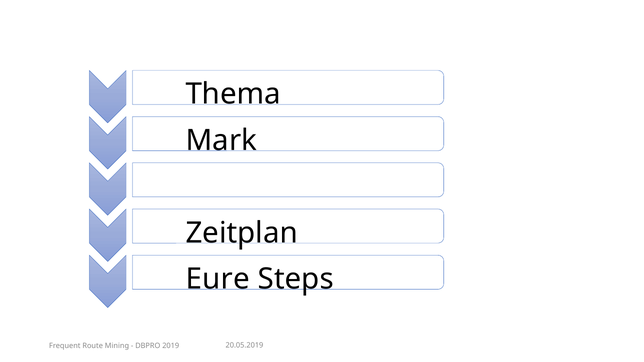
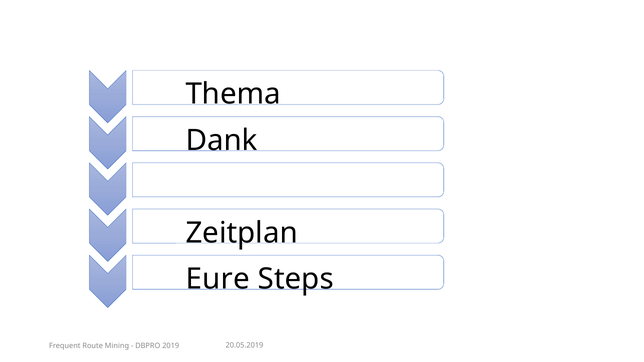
Mark: Mark -> Dank (222, 141)
